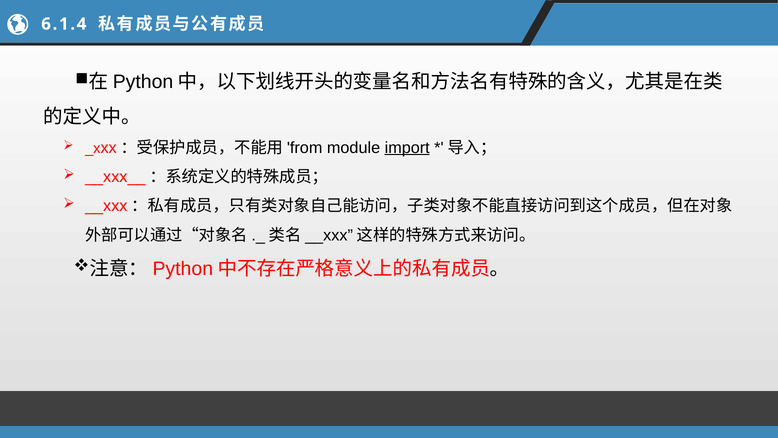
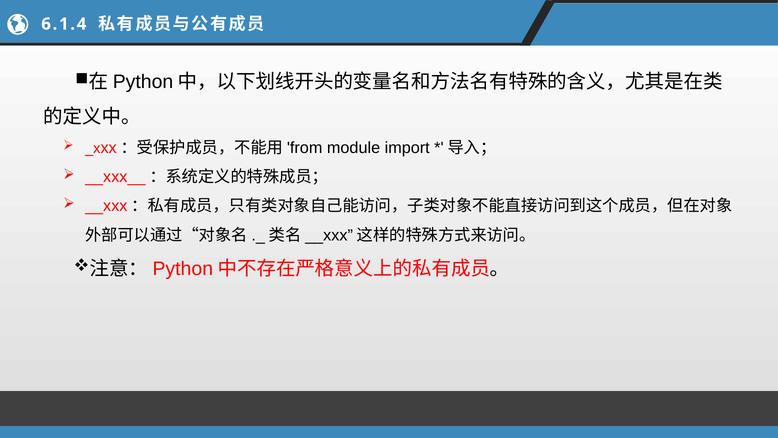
import underline: present -> none (407, 148)
